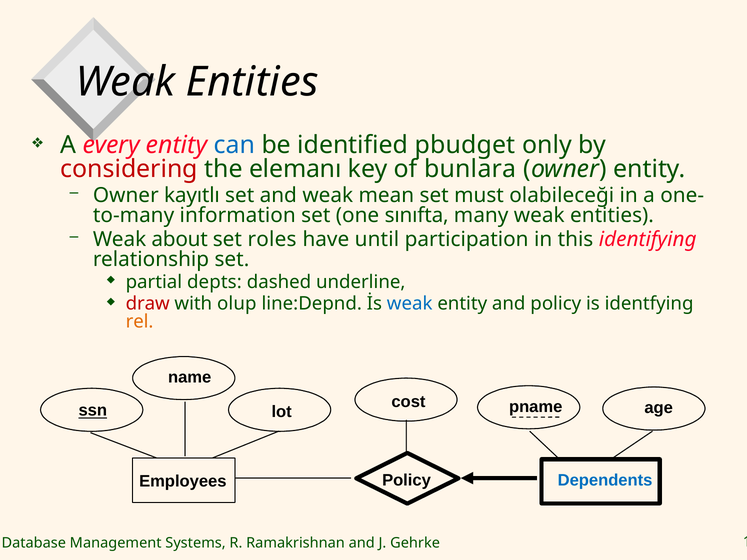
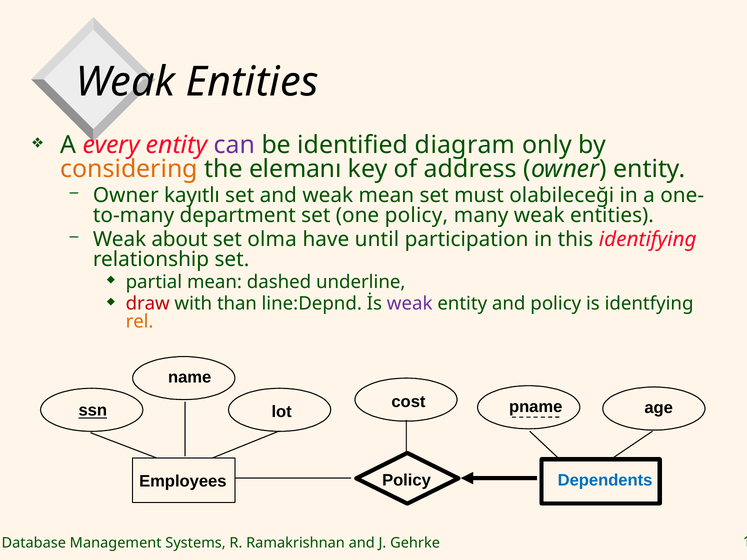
can colour: blue -> purple (234, 145)
pbudget: pbudget -> diagram (465, 145)
considering colour: red -> orange (129, 169)
bunlara: bunlara -> address (470, 169)
information: information -> department (238, 215)
one sınıfta: sınıfta -> policy (416, 215)
roles: roles -> olma (272, 239)
partial depts: depts -> mean (214, 282)
olup: olup -> than (237, 304)
weak colour: blue -> purple (410, 304)
